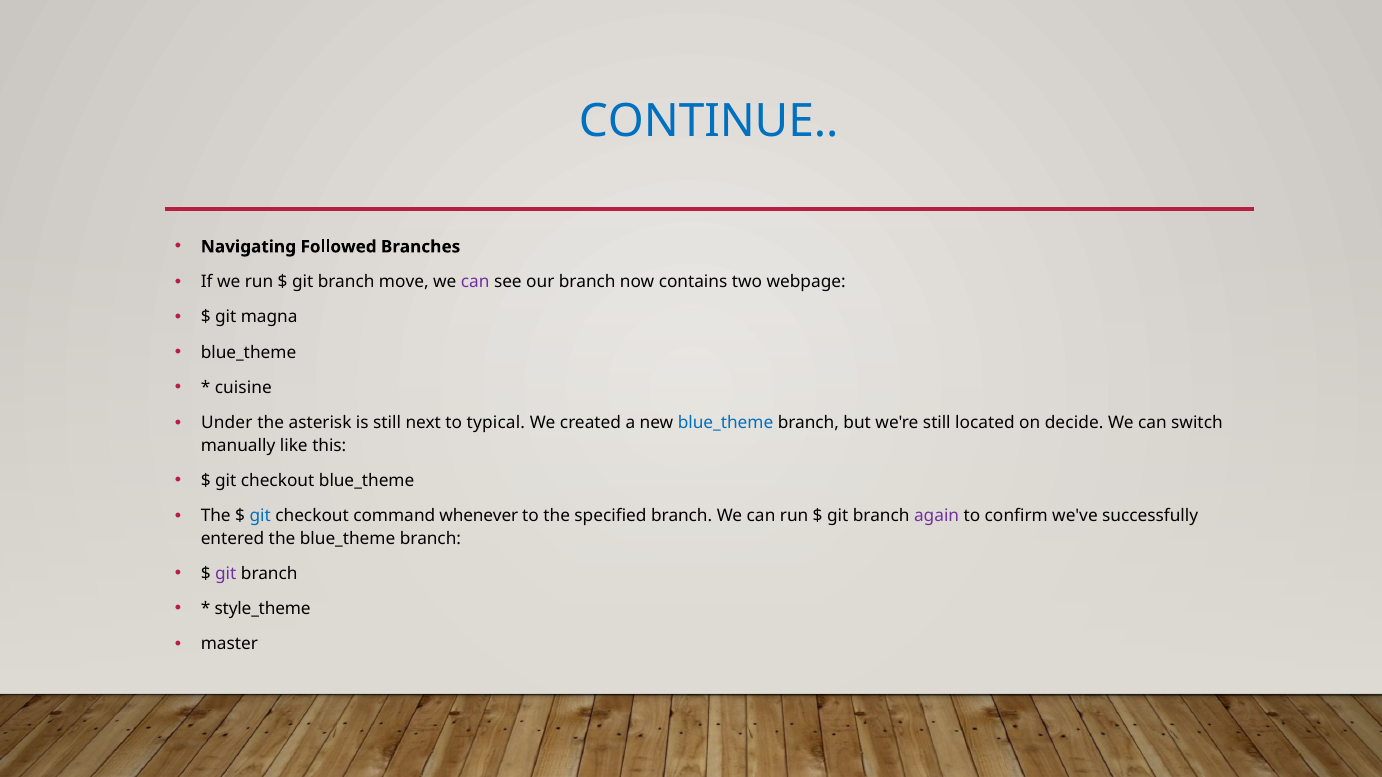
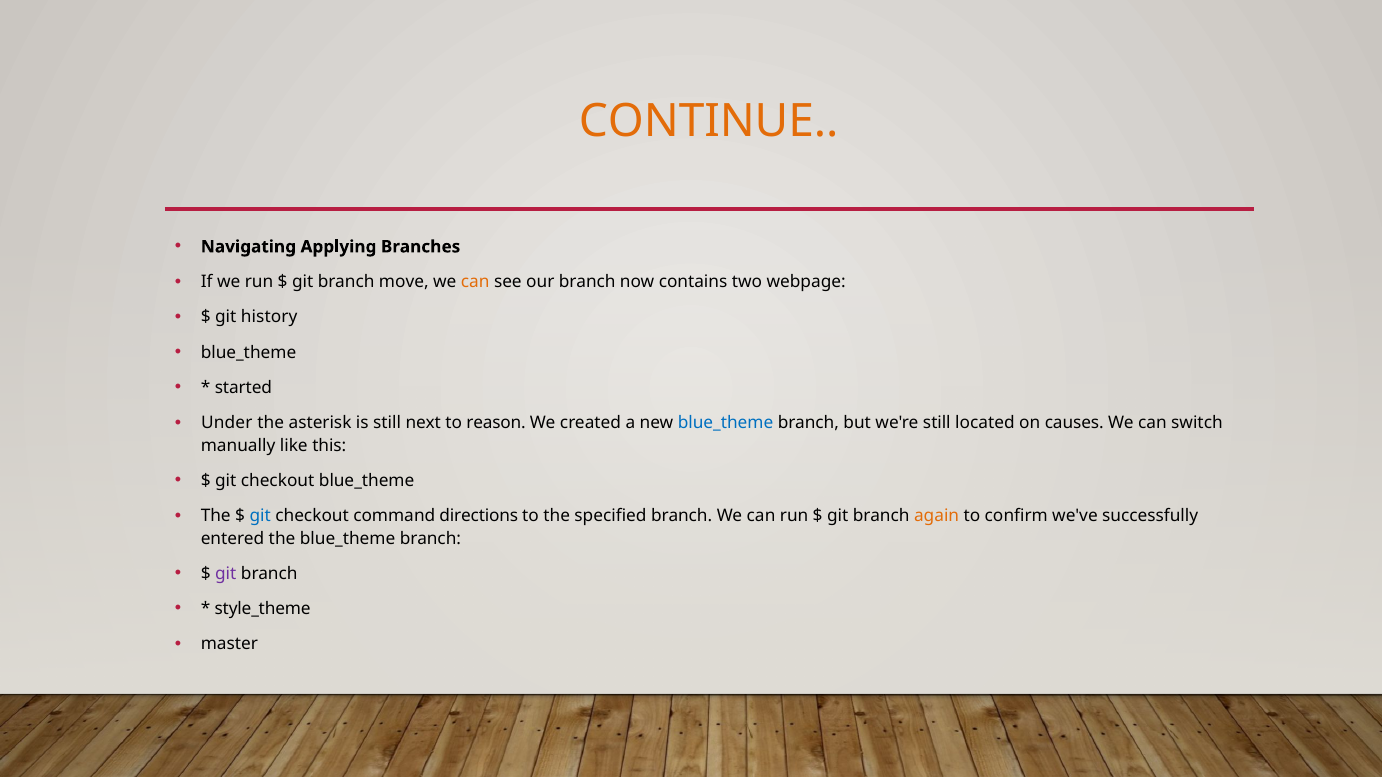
CONTINUE colour: blue -> orange (709, 121)
Followed: Followed -> Applying (338, 247)
can colour: purple -> orange (475, 282)
magna: magna -> history (269, 317)
cuisine: cuisine -> started (243, 388)
typical: typical -> reason (496, 423)
decide: decide -> causes (1074, 423)
whenever: whenever -> directions (479, 516)
again colour: purple -> orange (937, 516)
